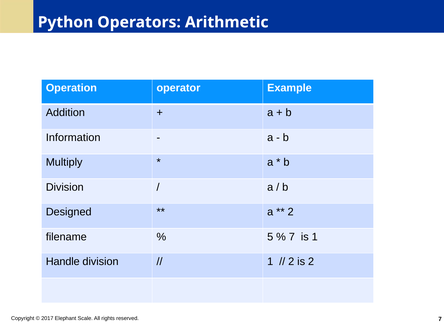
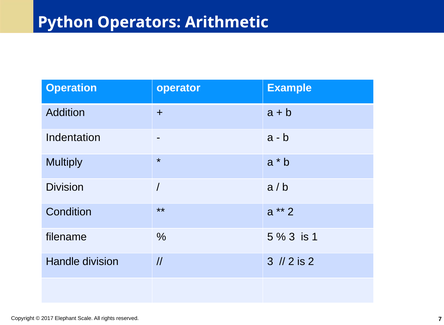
Information: Information -> Indentation (73, 137)
Designed: Designed -> Condition (69, 212)
7: 7 -> 3 (292, 237)
1: 1 -> 3 (270, 262)
